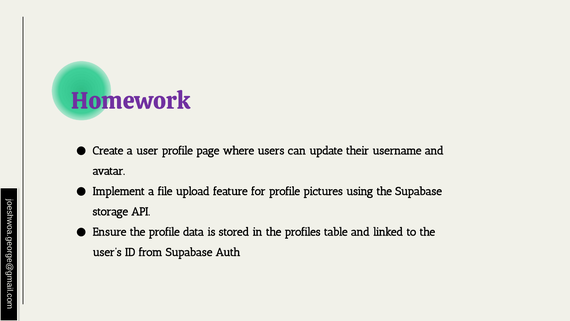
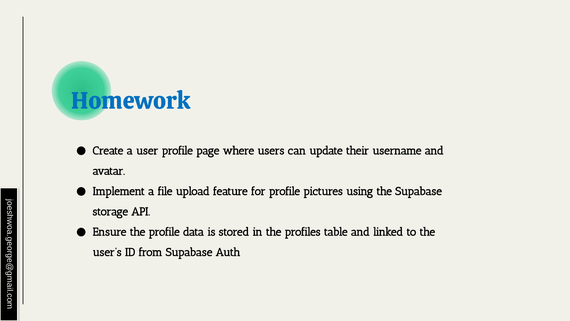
Homework colour: purple -> blue (131, 101)
